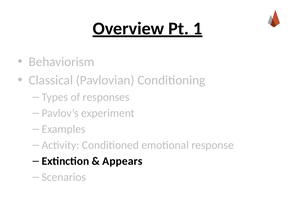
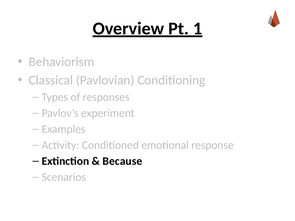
Appears: Appears -> Because (122, 161)
